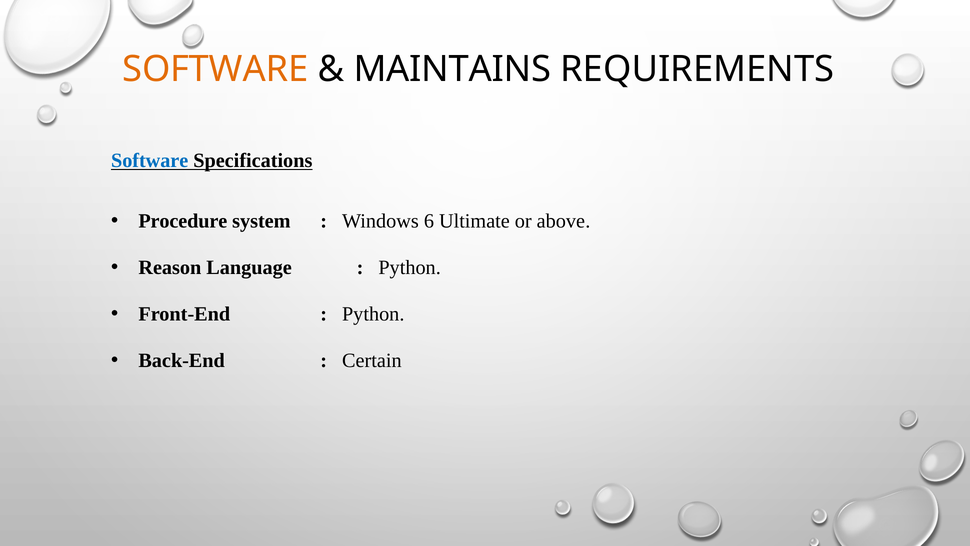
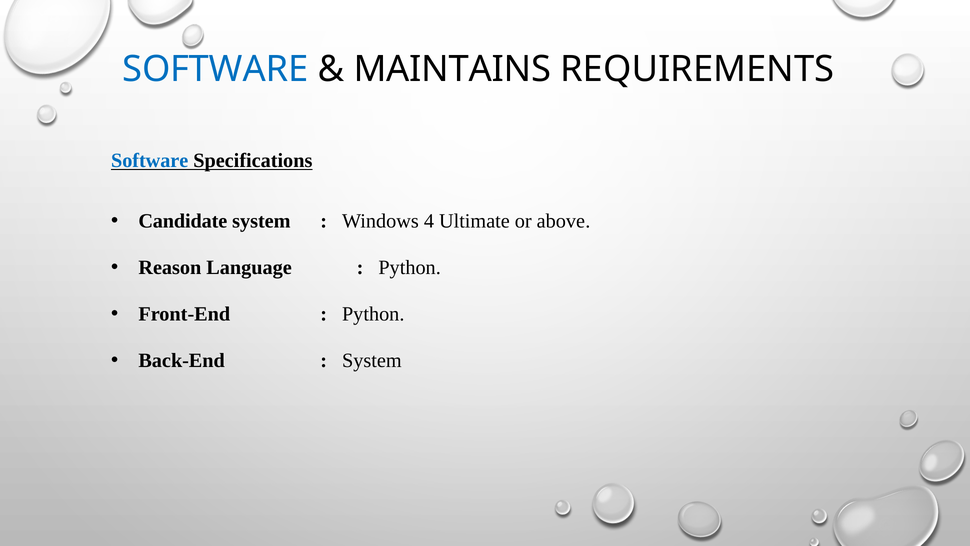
SOFTWARE colour: orange -> blue (215, 69)
Procedure: Procedure -> Candidate (183, 221)
6: 6 -> 4 (429, 221)
Certain: Certain -> System (372, 360)
